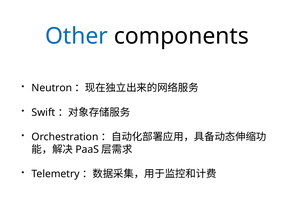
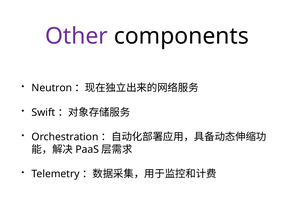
Other colour: blue -> purple (76, 36)
